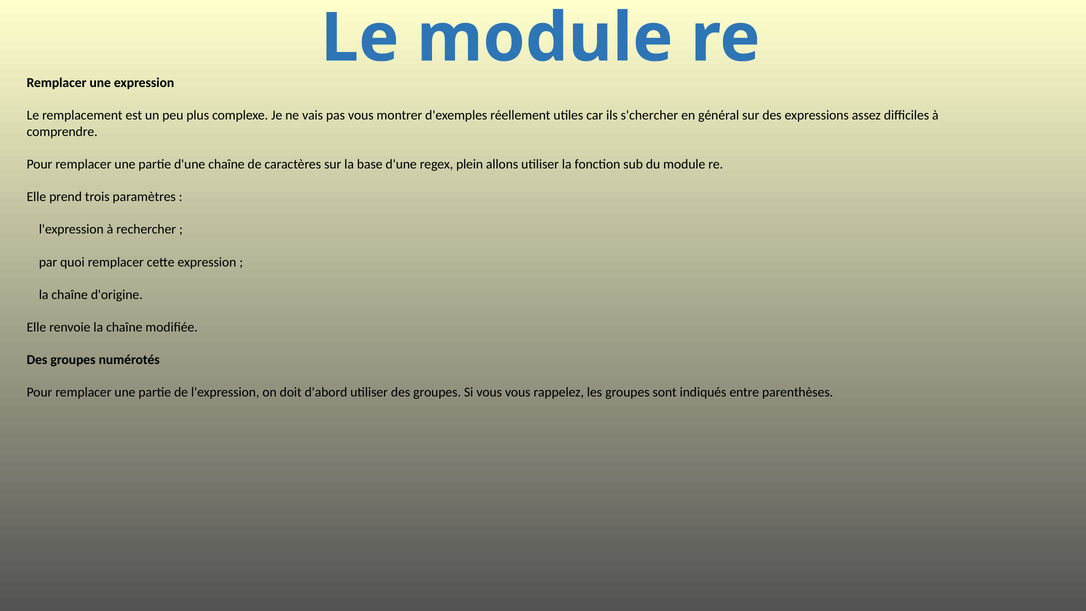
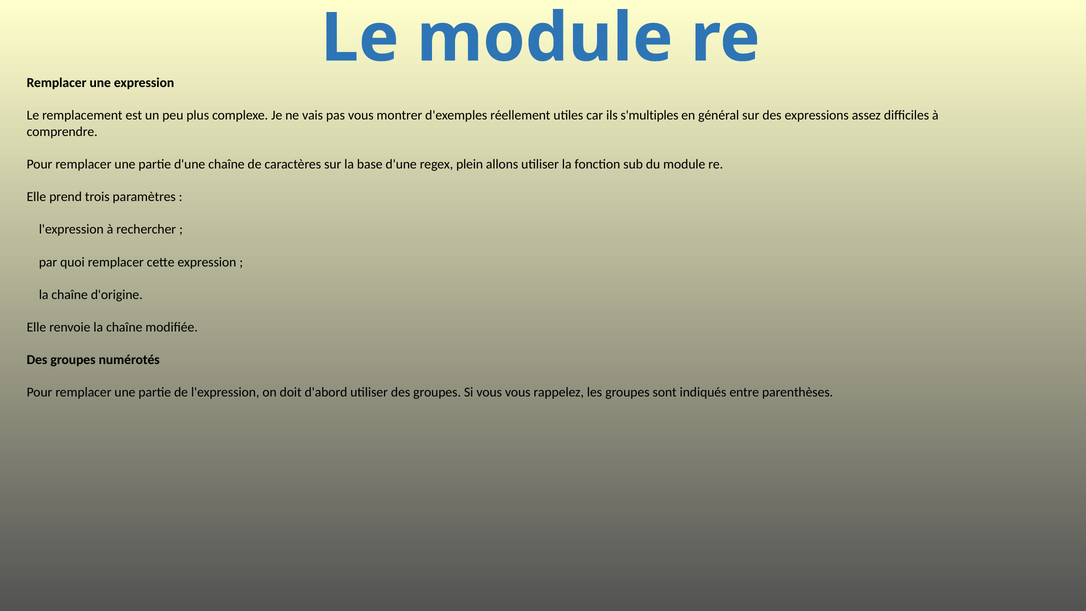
s'chercher: s'chercher -> s'multiples (650, 115)
